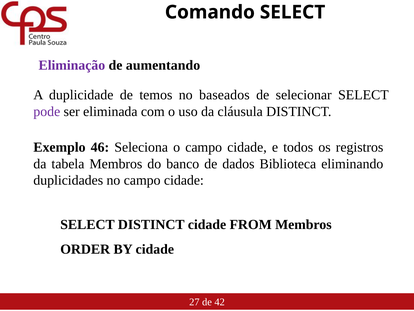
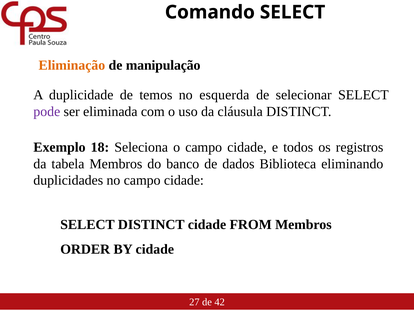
Eliminação colour: purple -> orange (72, 65)
aumentando: aumentando -> manipulação (163, 65)
baseados: baseados -> esquerda (224, 95)
46: 46 -> 18 (100, 147)
